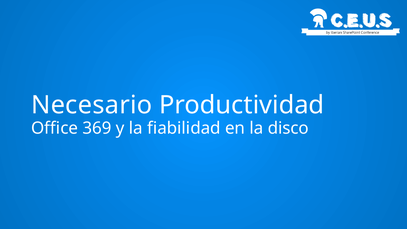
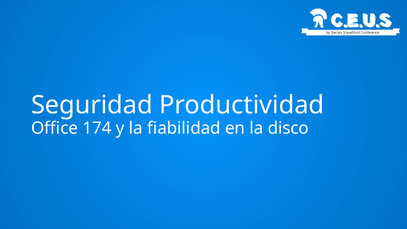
Necesario: Necesario -> Seguridad (92, 105)
369: 369 -> 174 (97, 128)
